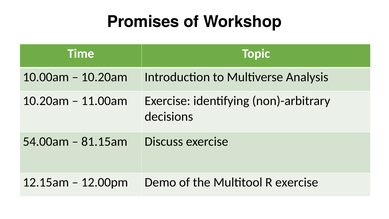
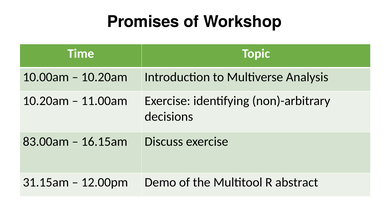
54.00am: 54.00am -> 83.00am (46, 141)
81.15am: 81.15am -> 16.15am (104, 141)
12.15am: 12.15am -> 31.15am (46, 182)
R exercise: exercise -> abstract (297, 182)
